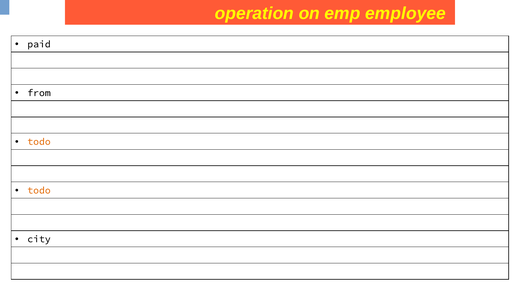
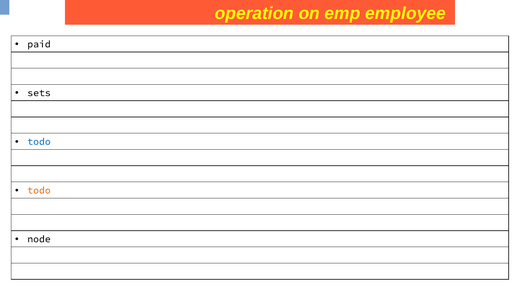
from: from -> sets (39, 93)
todo colour: orange -> blue (39, 141)
city: city -> node (39, 239)
